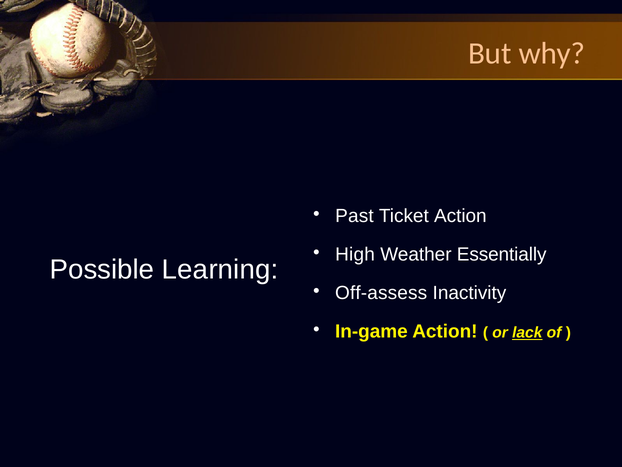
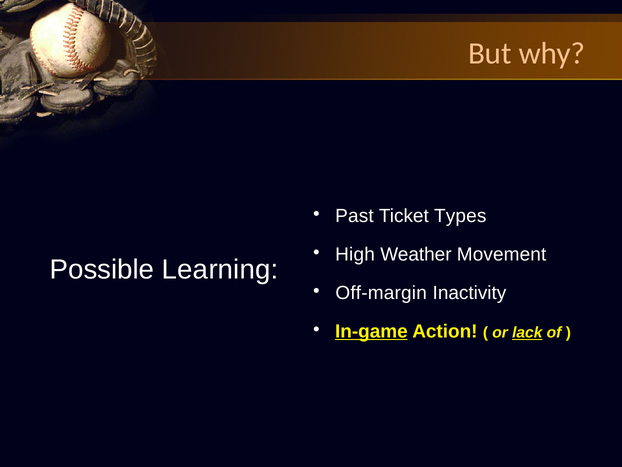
Ticket Action: Action -> Types (460, 216)
Essentially: Essentially -> Movement (502, 254)
Off-assess: Off-assess -> Off-margin (381, 293)
In-game underline: none -> present (371, 331)
